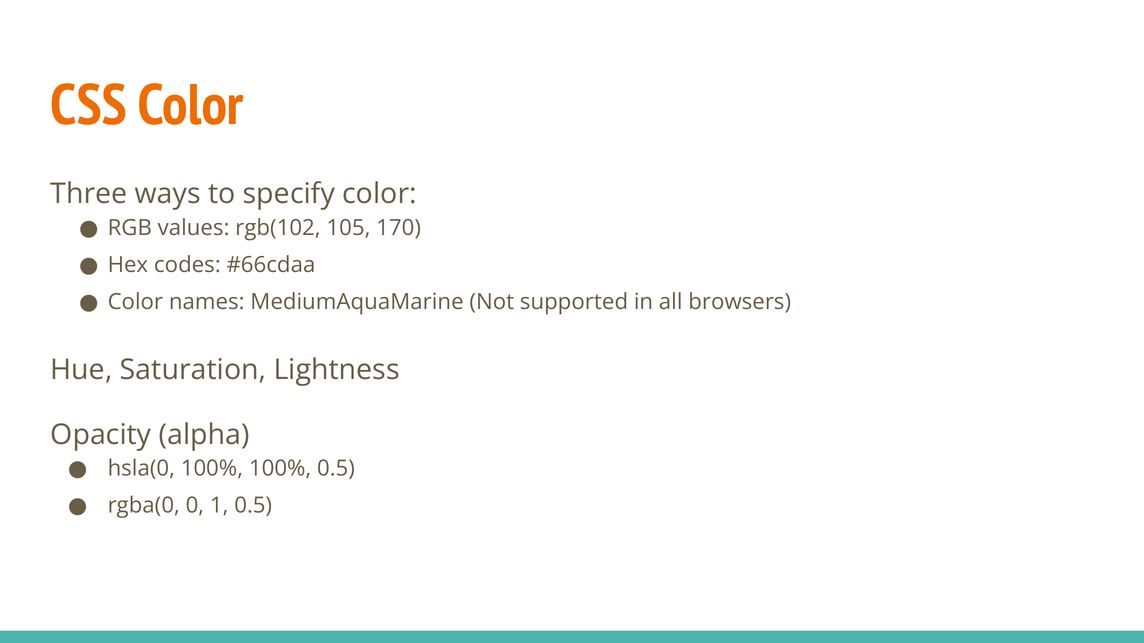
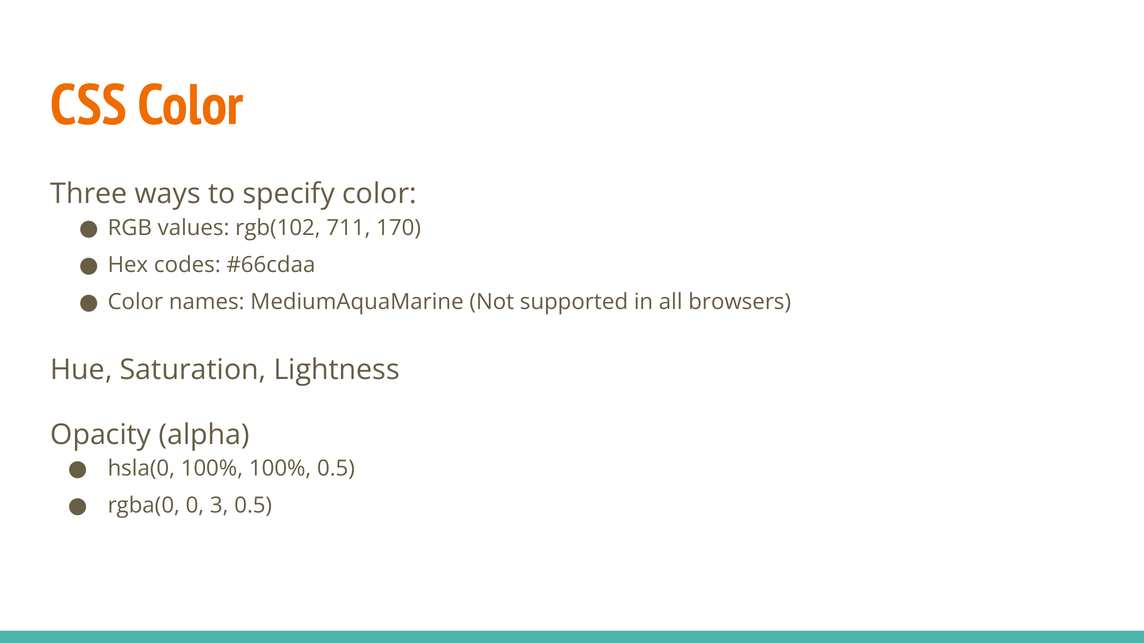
105: 105 -> 711 (348, 228)
1: 1 -> 3 (219, 506)
